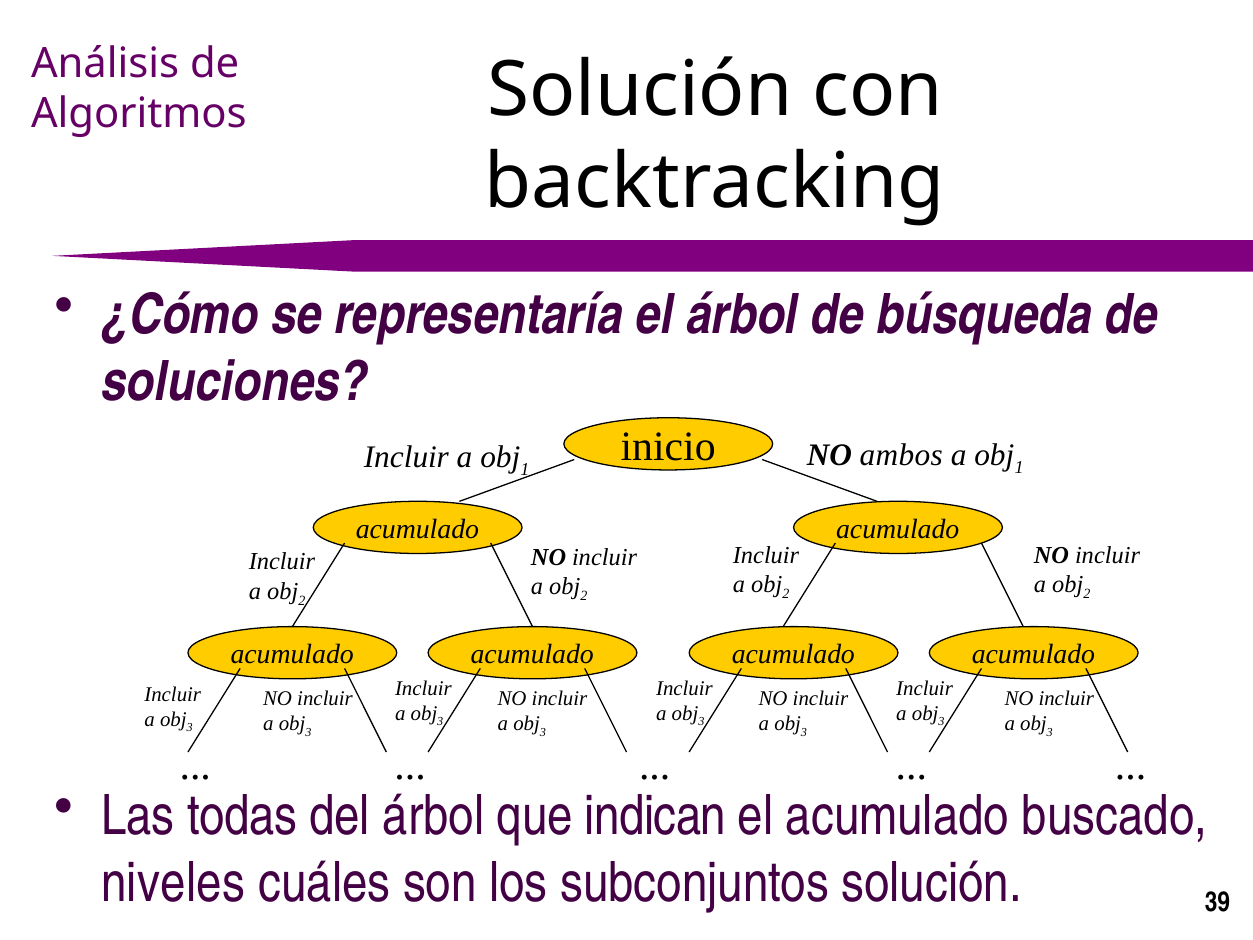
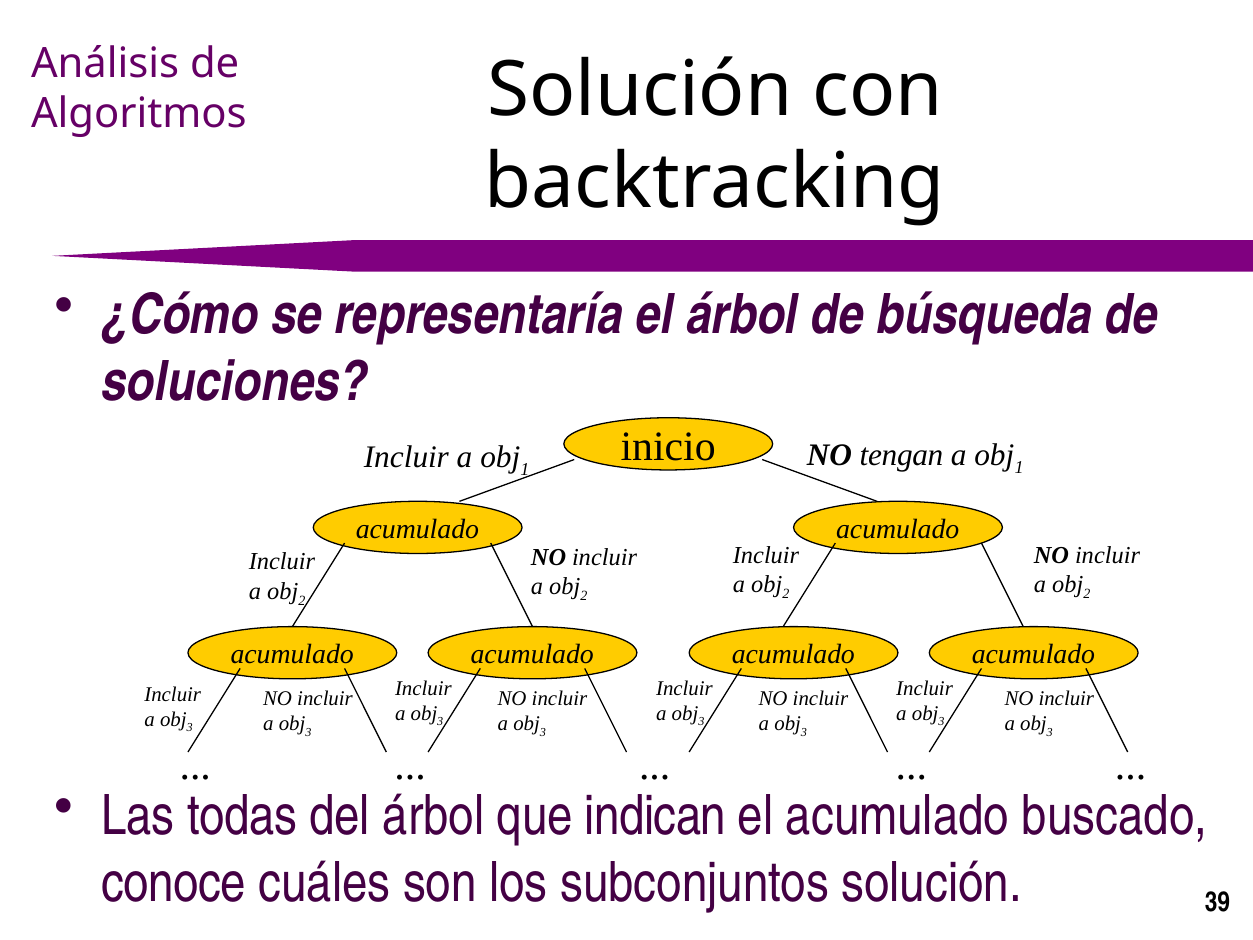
ambos: ambos -> tengan (902, 455)
niveles: niveles -> conoce (174, 883)
